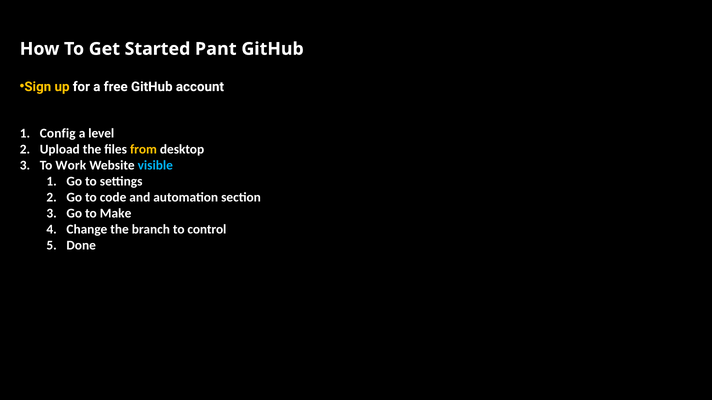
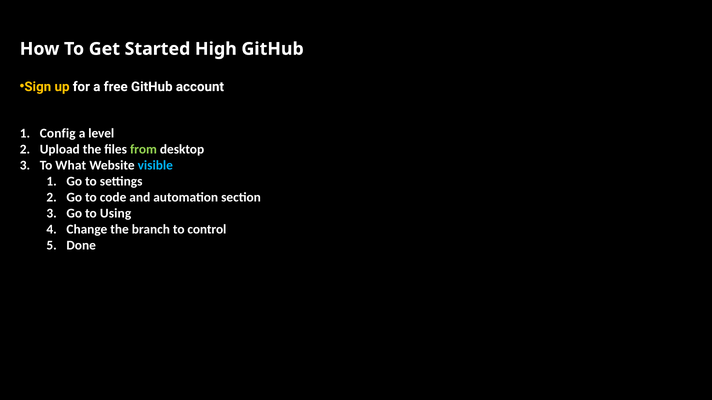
Pant: Pant -> High (216, 49)
from colour: yellow -> light green (143, 150)
Work: Work -> What (71, 166)
Make: Make -> Using (116, 214)
